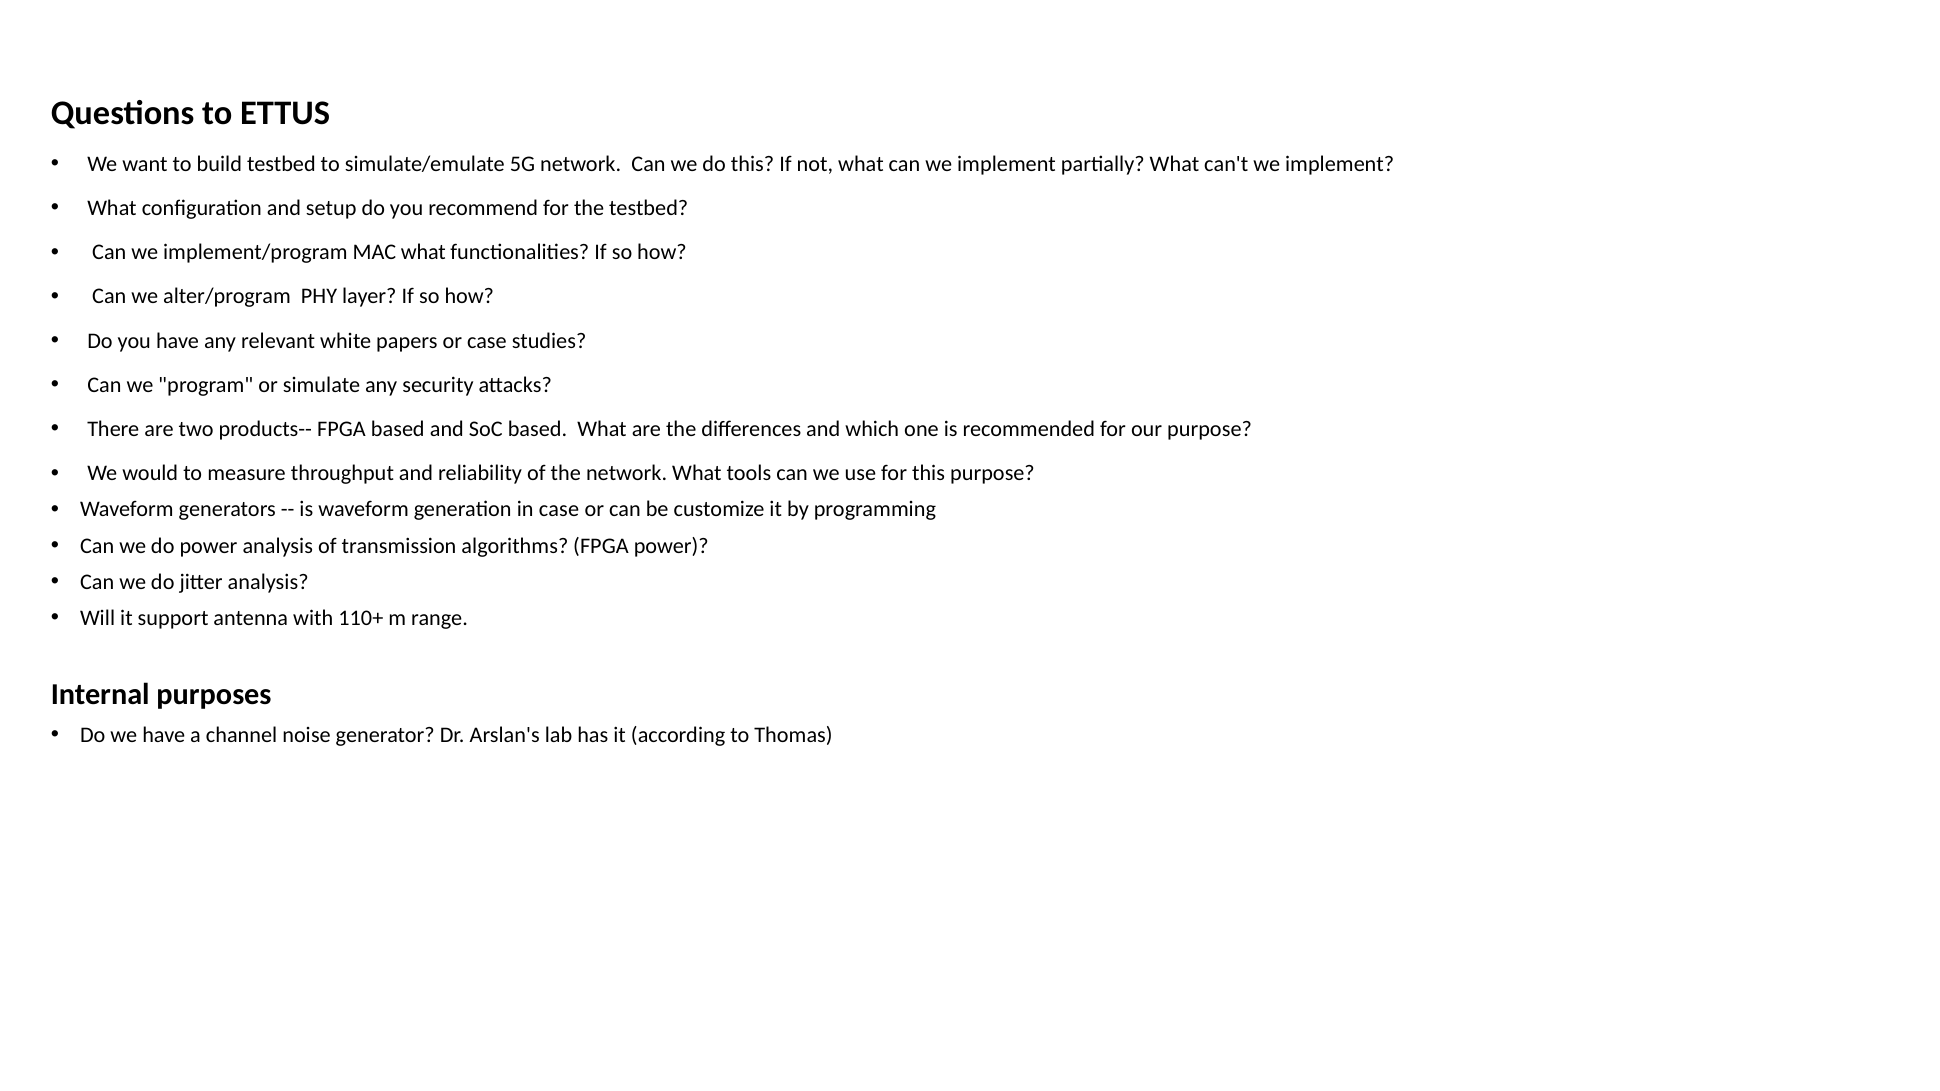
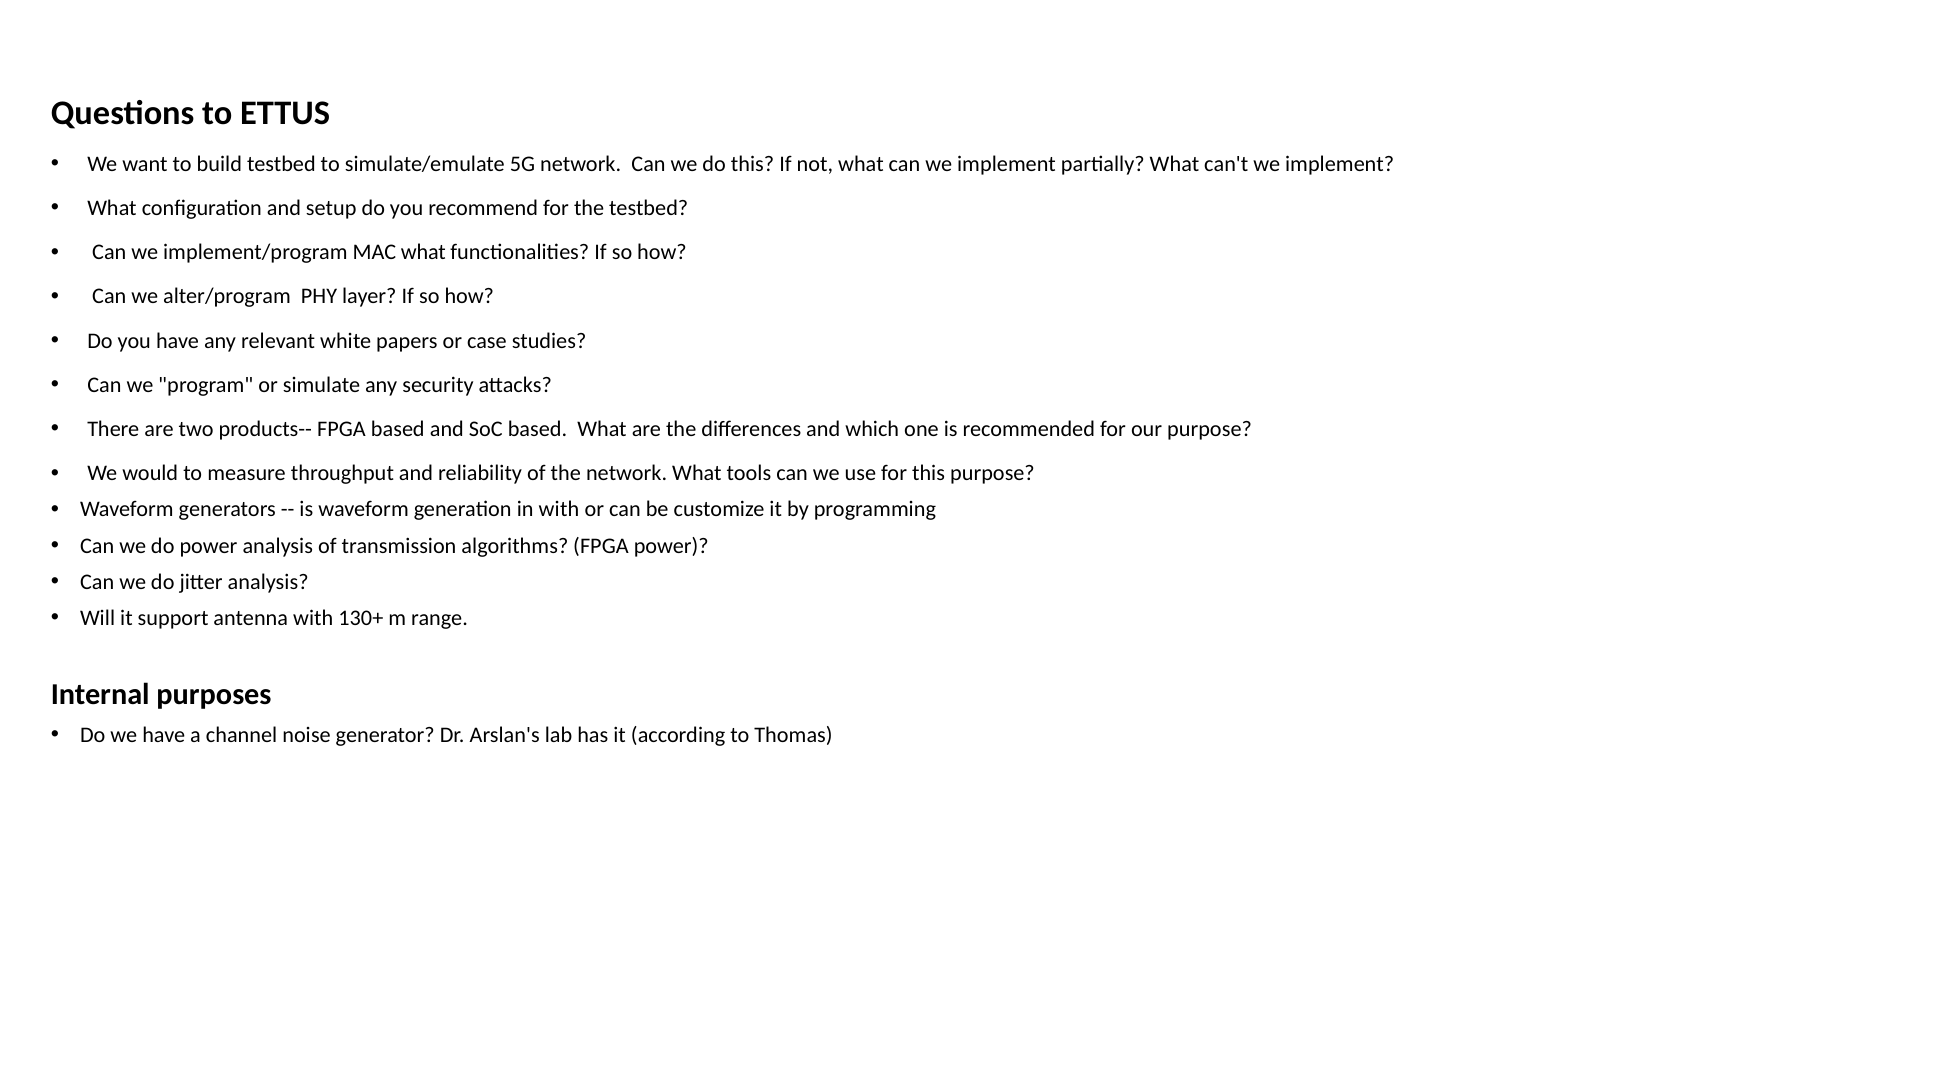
in case: case -> with (559, 510)
110+: 110+ -> 130+ (361, 618)
